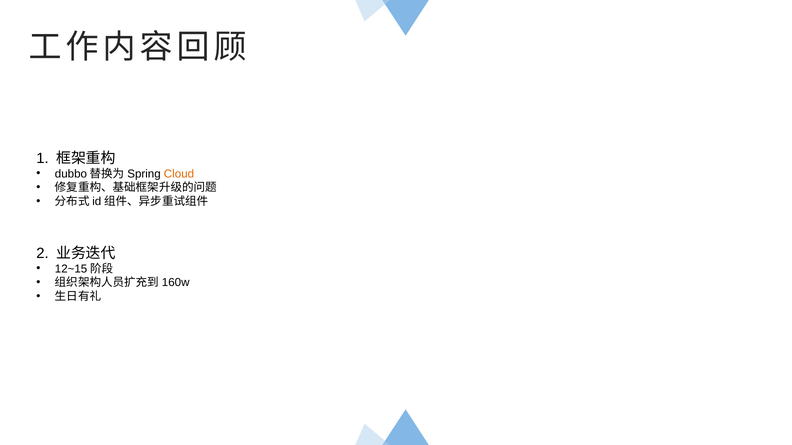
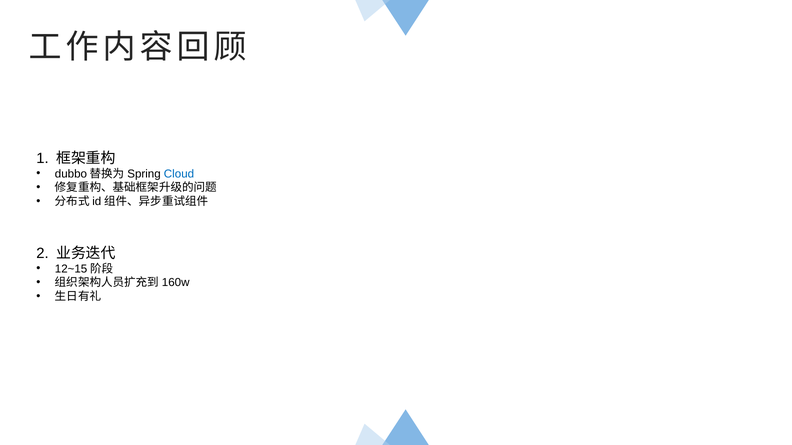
Cloud colour: orange -> blue (179, 174)
